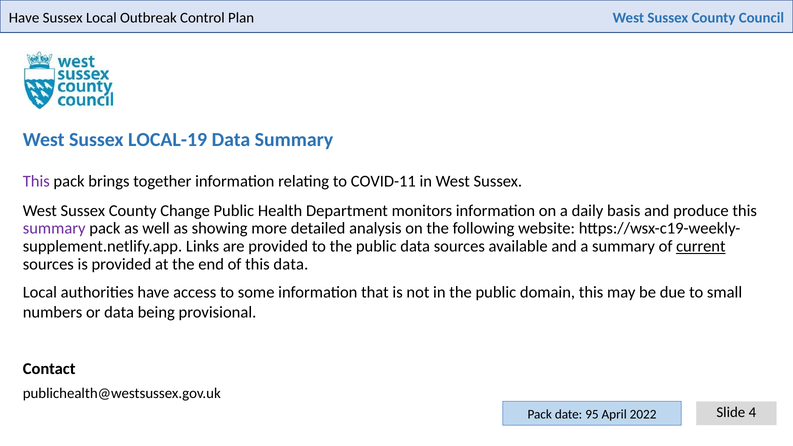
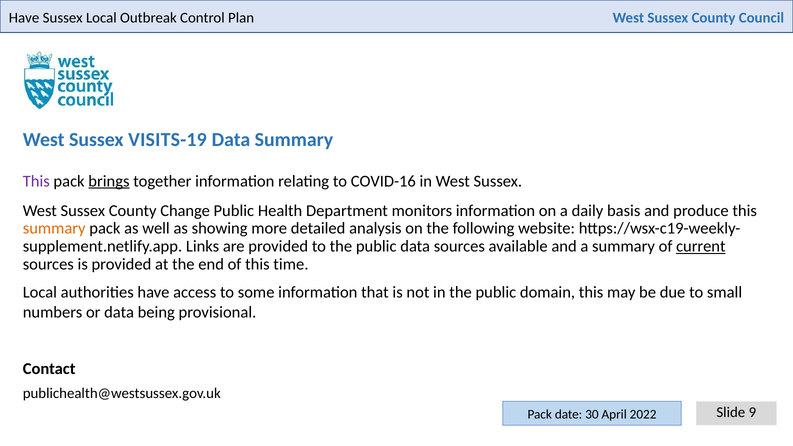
LOCAL-19: LOCAL-19 -> VISITS-19 (167, 140)
brings underline: none -> present (109, 181)
COVID-11: COVID-11 -> COVID-16 (383, 181)
summary colour: purple -> orange (54, 228)
this data: data -> time (291, 264)
4: 4 -> 9 (752, 412)
95: 95 -> 30 (592, 414)
